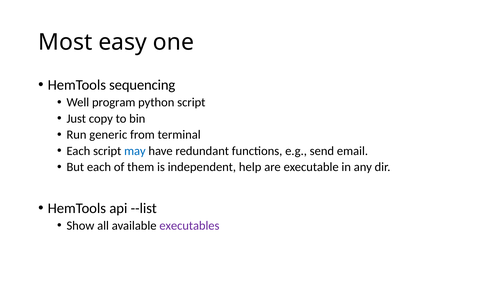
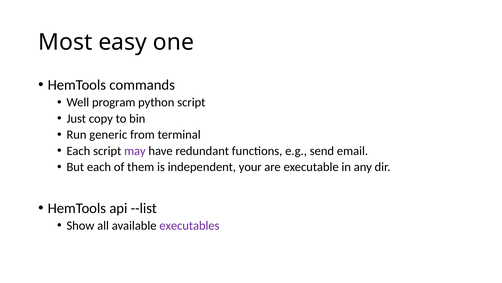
sequencing: sequencing -> commands (142, 85)
may colour: blue -> purple (135, 151)
help: help -> your (250, 167)
